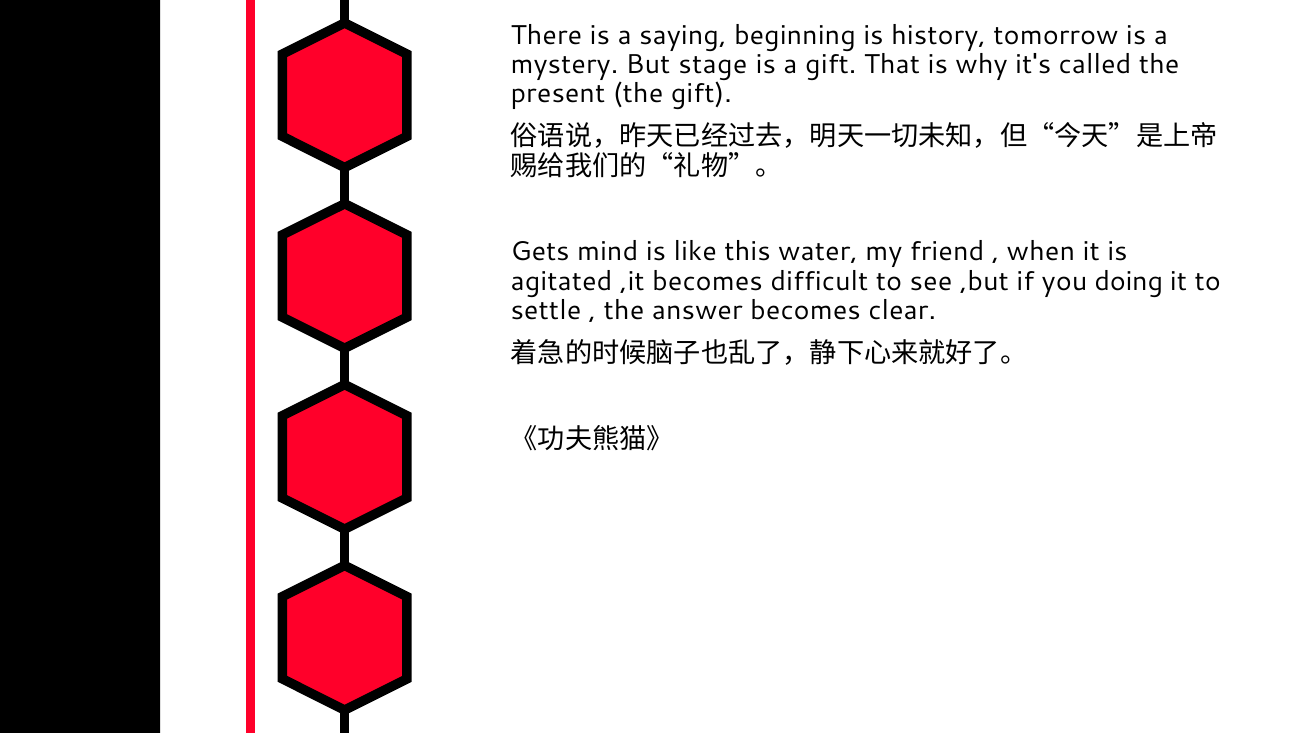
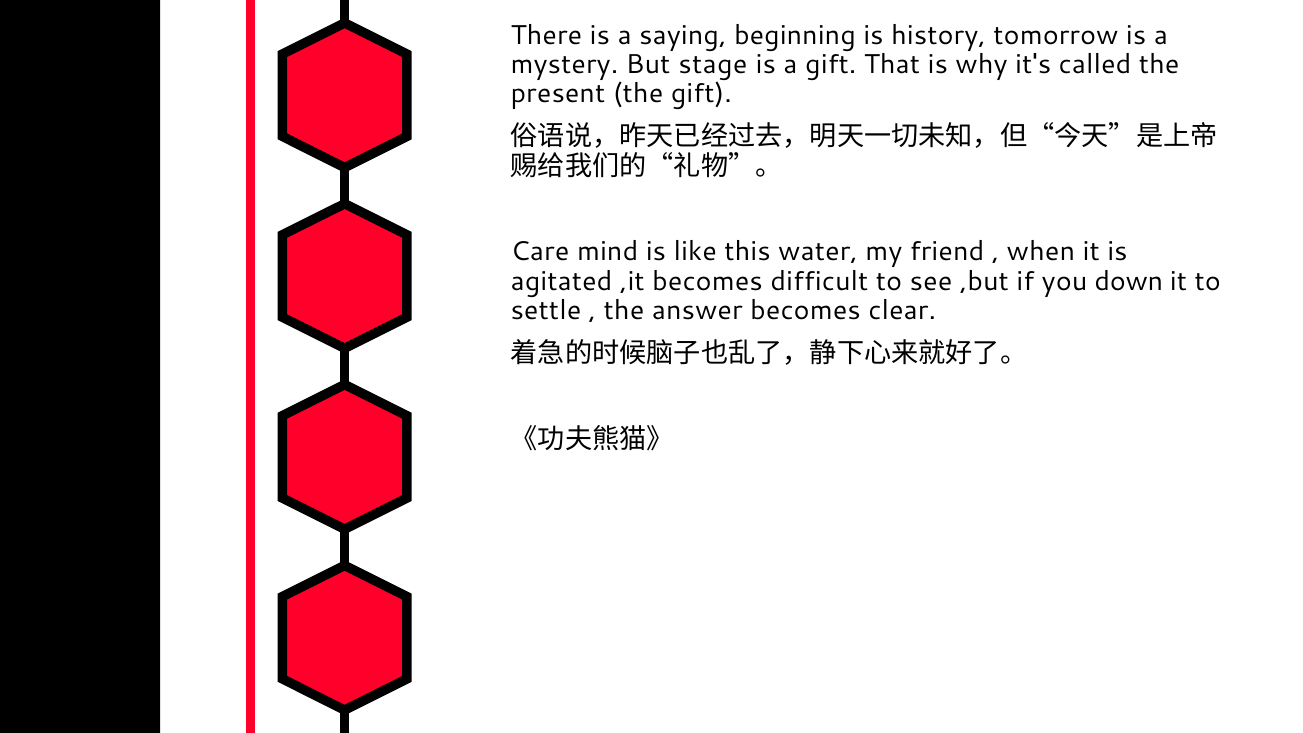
Gets: Gets -> Care (540, 252)
doing: doing -> down (1129, 281)
